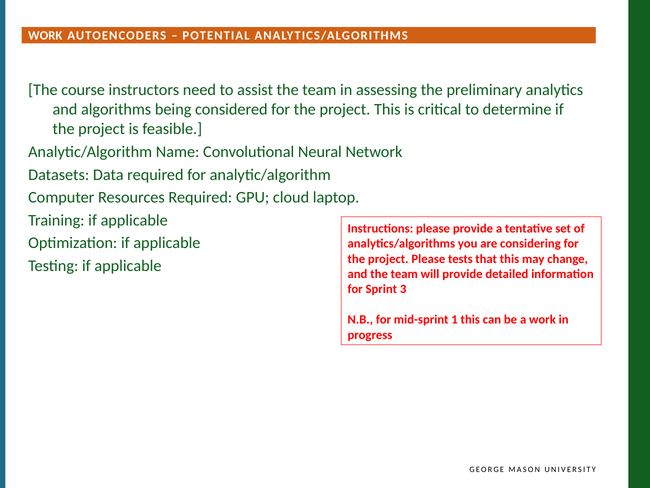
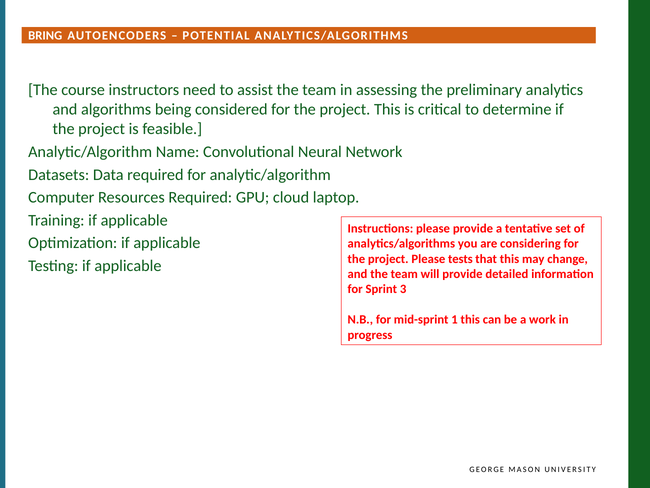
WORK: WORK -> BRING (45, 36)
